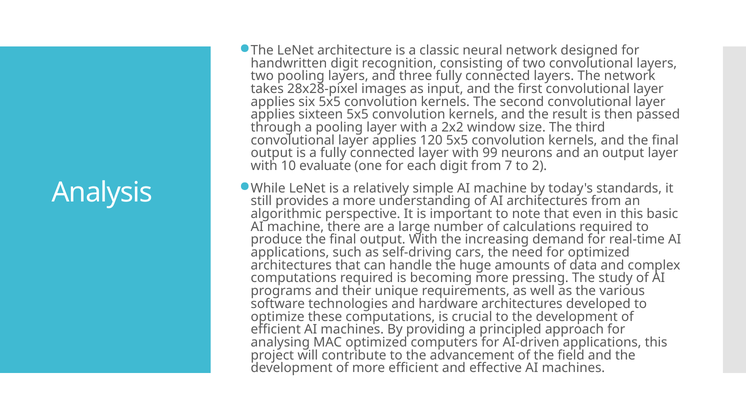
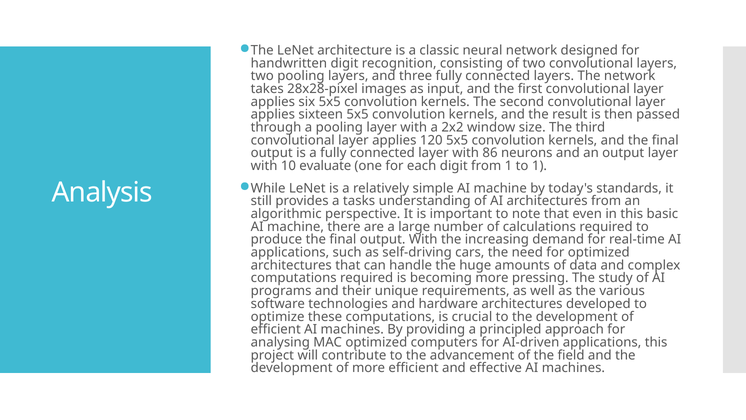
99: 99 -> 86 (490, 153)
from 7: 7 -> 1 (509, 166)
to 2: 2 -> 1 (539, 166)
a more: more -> tasks (359, 201)
